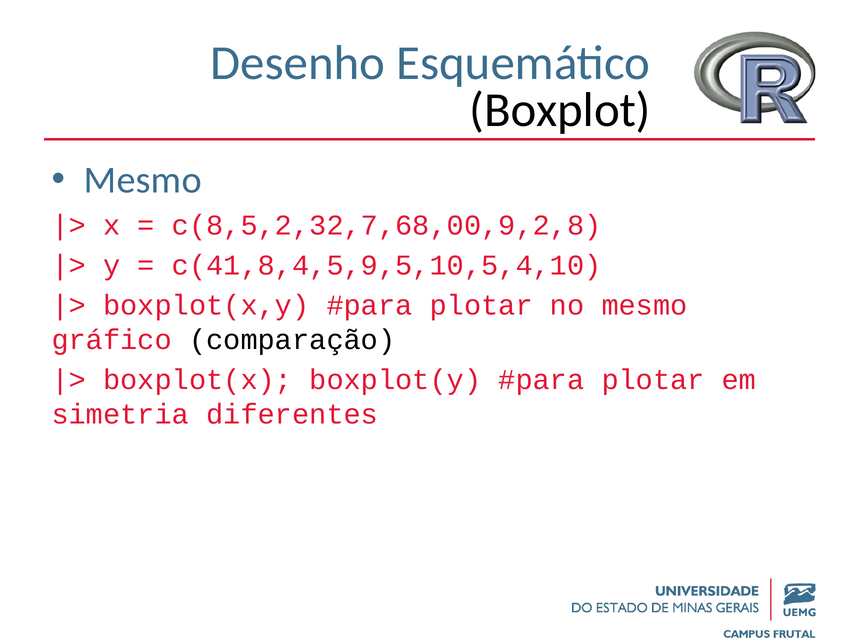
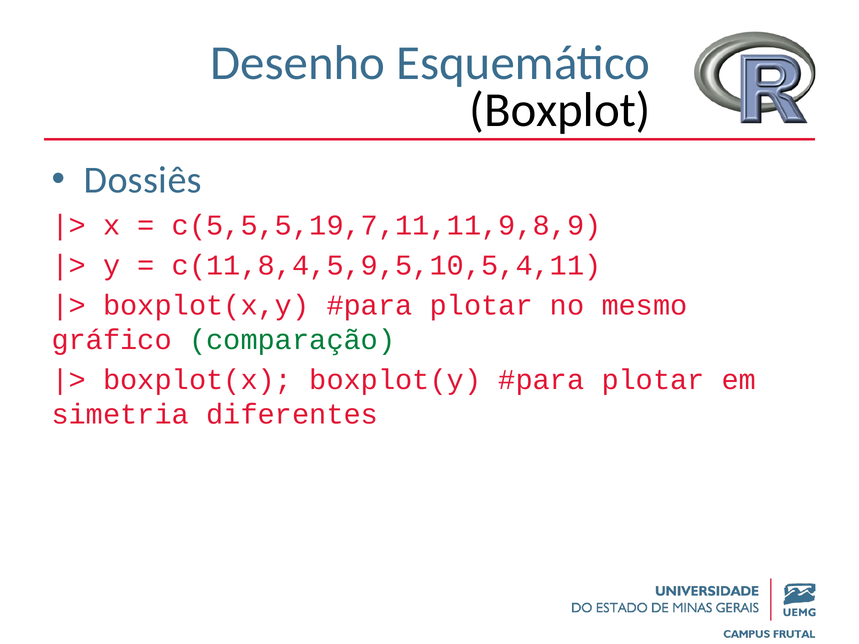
Mesmo: Mesmo -> Dossiês (143, 180)
c(8,5,2,32,7,68,00,9,2,8: c(8,5,2,32,7,68,00,9,2,8 -> c(5,5,5,19,7,11,11,9,8,9 (387, 225)
c(41,8,4,5,9,5,10,5,4,10: c(41,8,4,5,9,5,10,5,4,10 -> c(11,8,4,5,9,5,10,5,4,11 (387, 265)
comparação colour: black -> green (292, 340)
